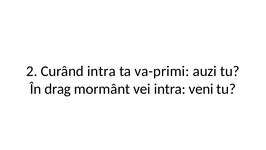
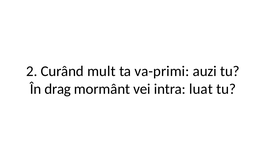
Curând intra: intra -> mult (101, 71)
veni: veni -> luat (201, 89)
